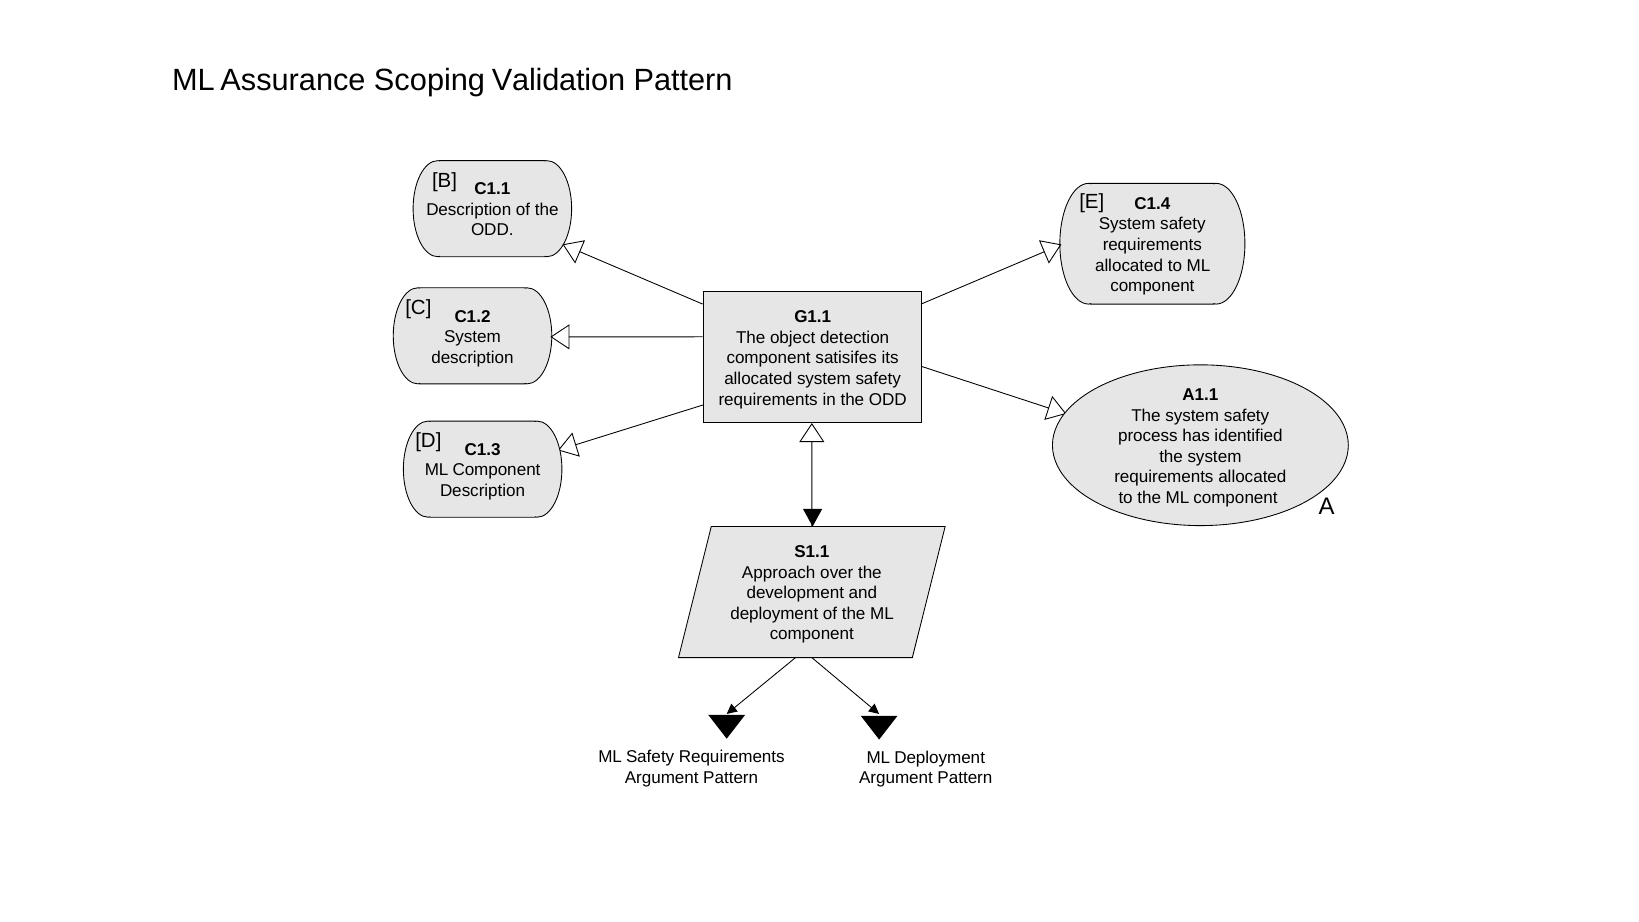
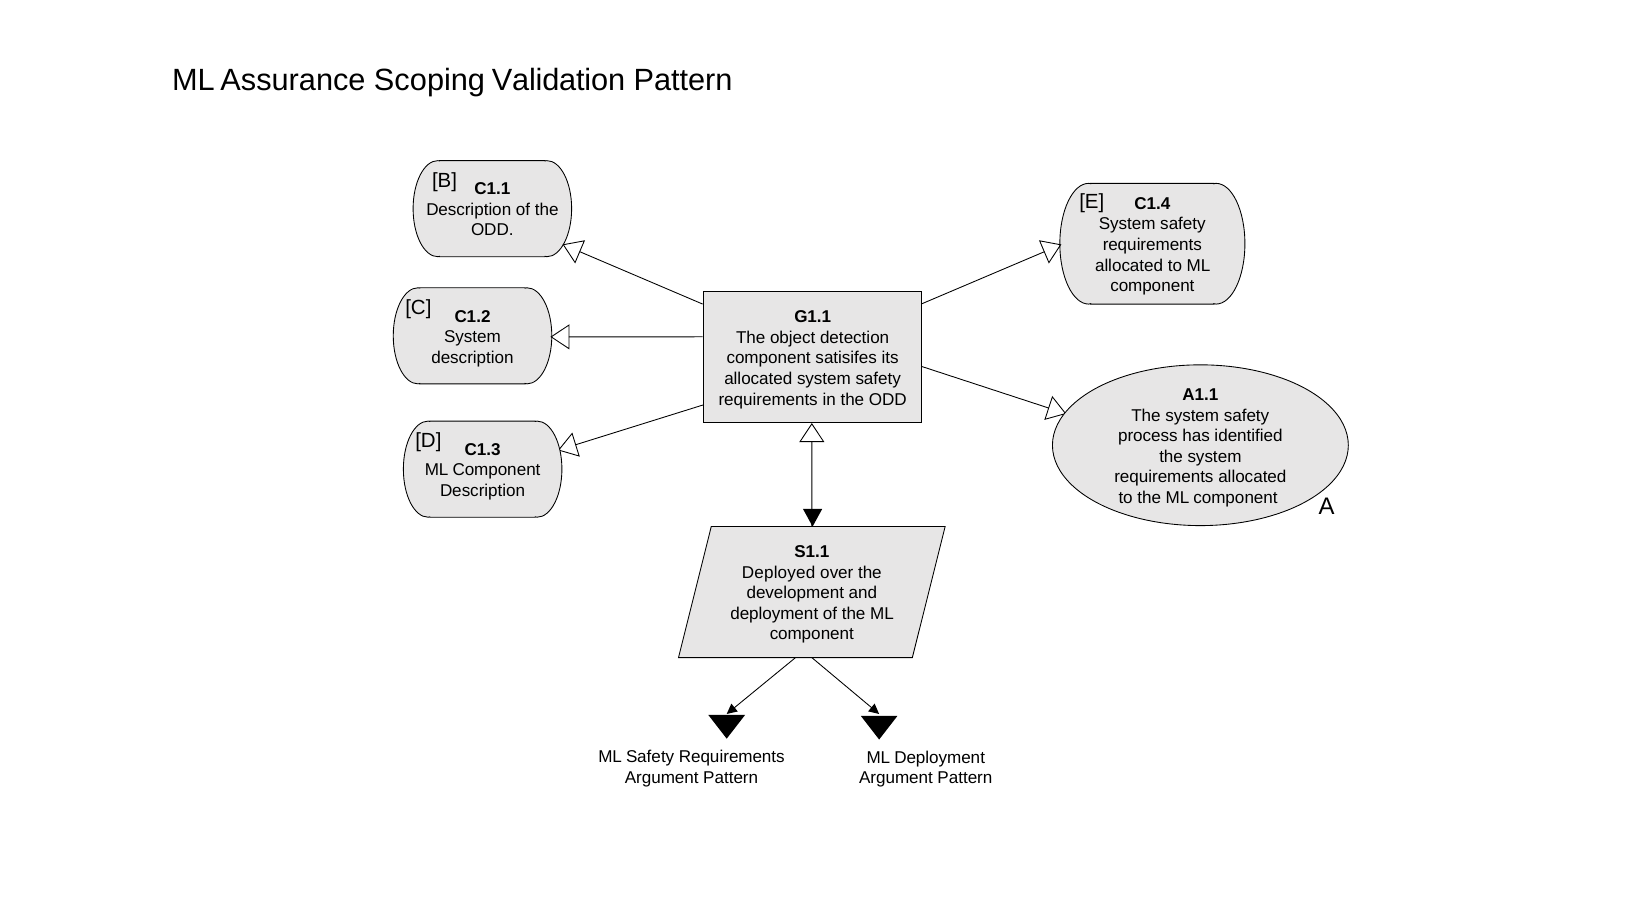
Approach: Approach -> Deployed (779, 573)
